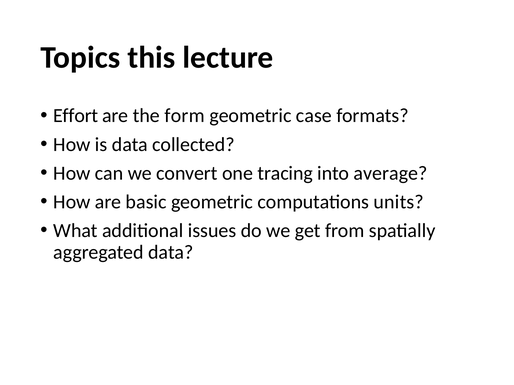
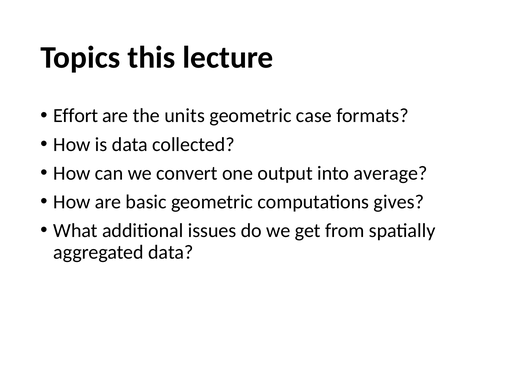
form: form -> units (185, 116)
tracing: tracing -> output (285, 173)
units: units -> gives (399, 202)
